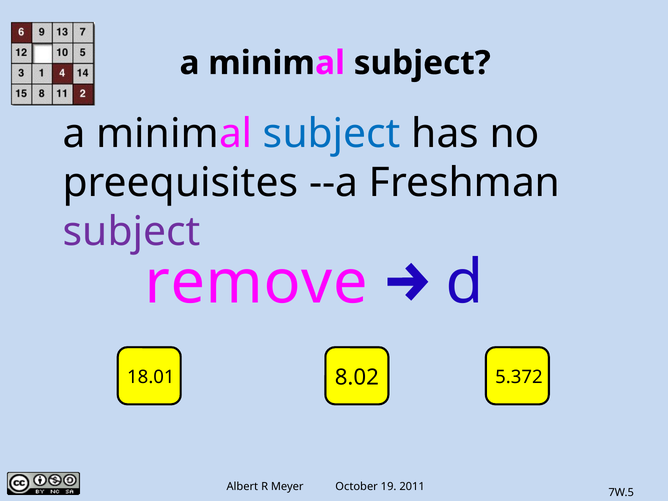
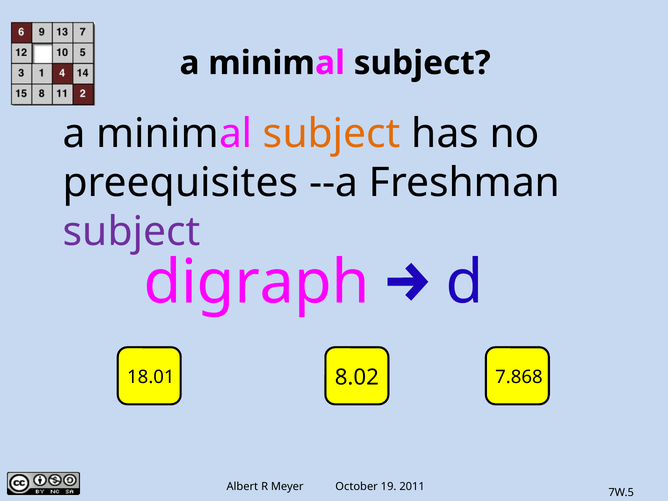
subject colour: blue -> orange (332, 134)
remove: remove -> digraph (257, 282)
5.372: 5.372 -> 7.868 (519, 377)
